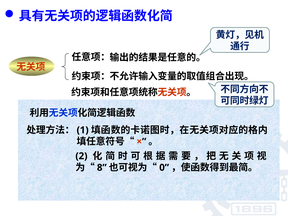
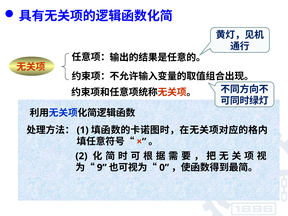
8: 8 -> 9 (102, 168)
